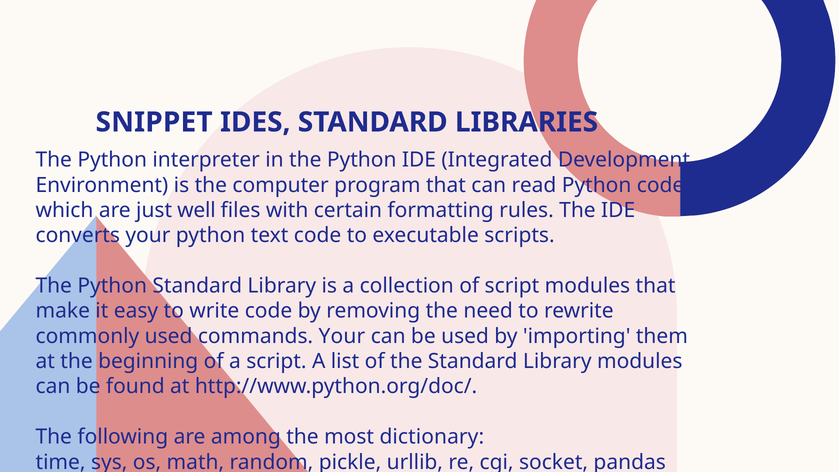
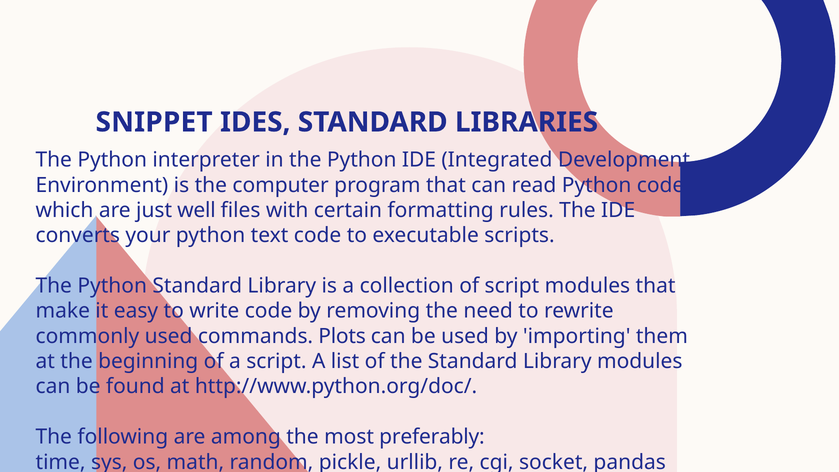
commands Your: Your -> Plots (342, 336)
dictionary: dictionary -> preferably (432, 437)
